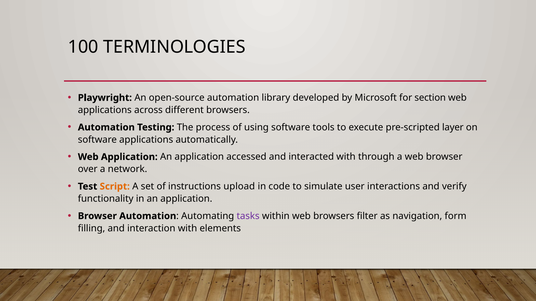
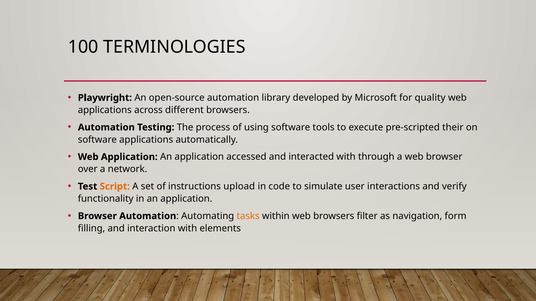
section: section -> quality (430, 98)
layer: layer -> their (453, 127)
tasks colour: purple -> orange (248, 216)
